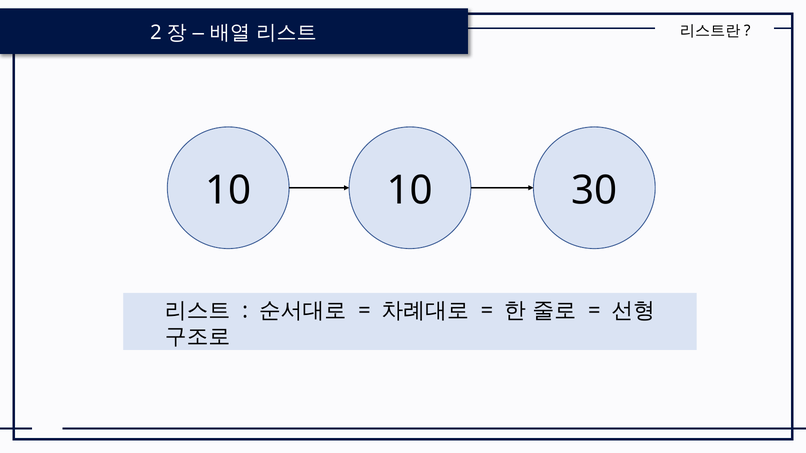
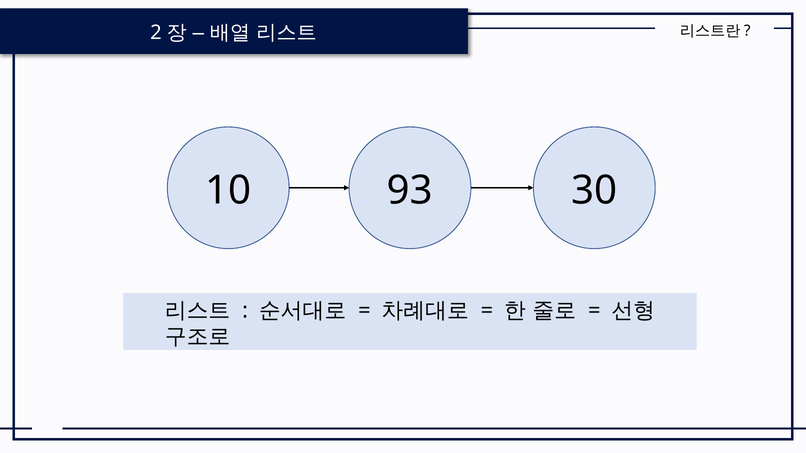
10 10: 10 -> 93 (410, 191)
